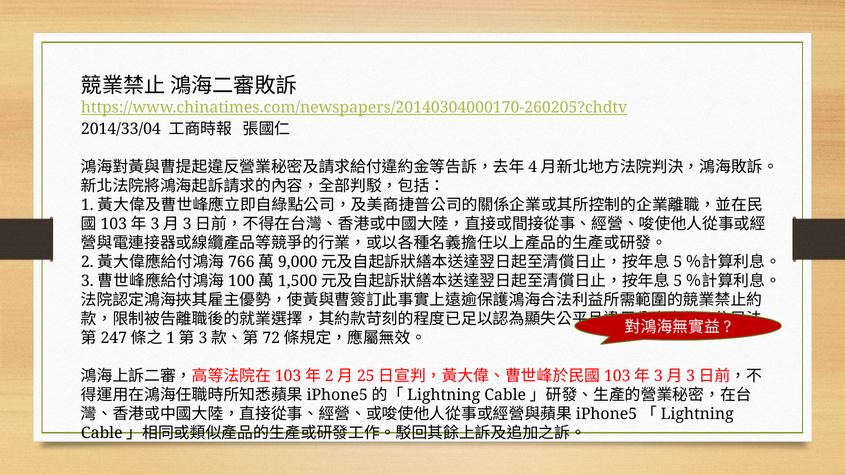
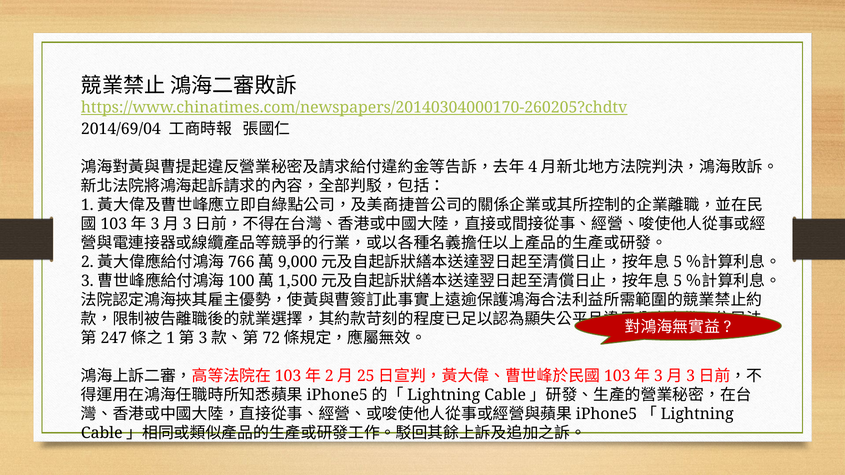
2014/33/04: 2014/33/04 -> 2014/69/04 (121, 129)
